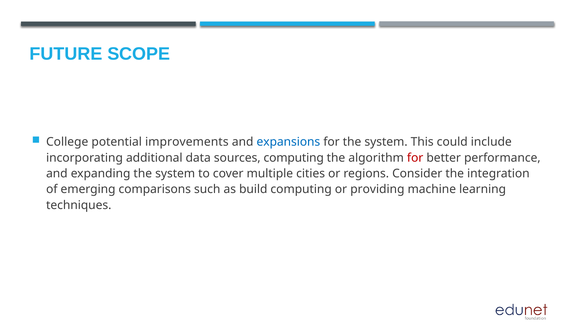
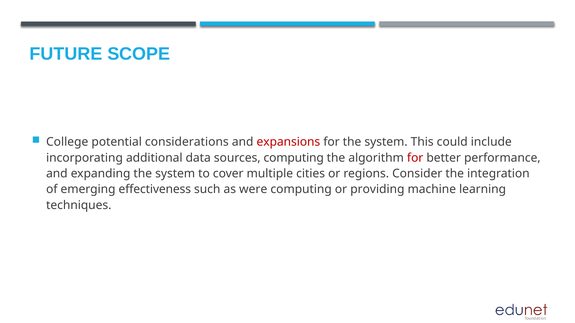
improvements: improvements -> considerations (187, 142)
expansions colour: blue -> red (288, 142)
comparisons: comparisons -> effectiveness (155, 190)
build: build -> were (253, 190)
